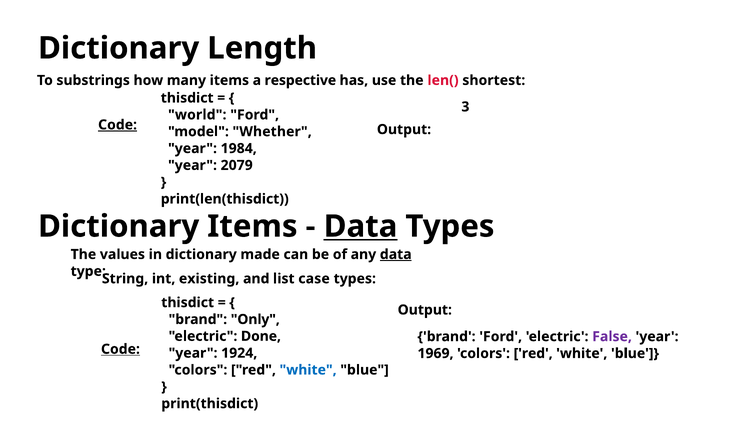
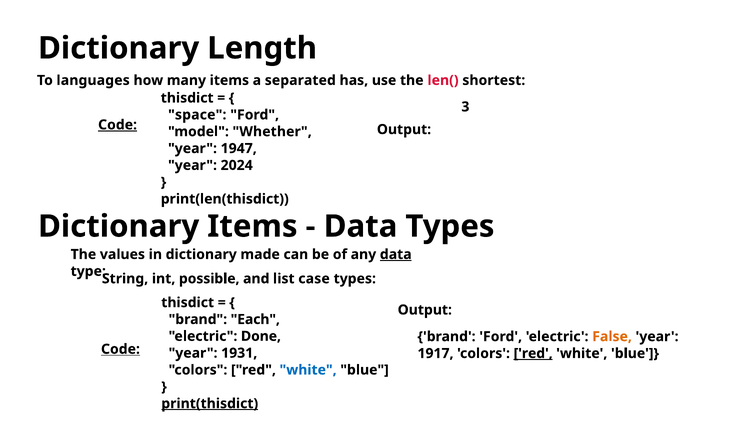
substrings: substrings -> languages (93, 80)
respective: respective -> separated (300, 80)
world: world -> space (197, 115)
1984: 1984 -> 1947 (239, 149)
2079: 2079 -> 2024 (237, 165)
Data underline: present -> none (361, 227)
existing: existing -> possible (209, 279)
Only: Only -> Each (255, 320)
False colour: purple -> orange (612, 337)
1924: 1924 -> 1931 (239, 353)
1969: 1969 -> 1917 (435, 354)
red underline: none -> present (533, 354)
print(thisdict underline: none -> present (210, 404)
